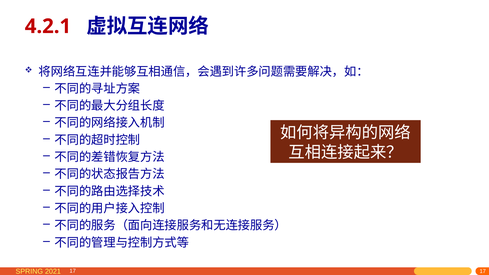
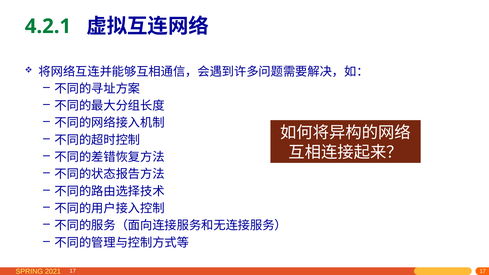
4.2.1 colour: red -> green (48, 26)
